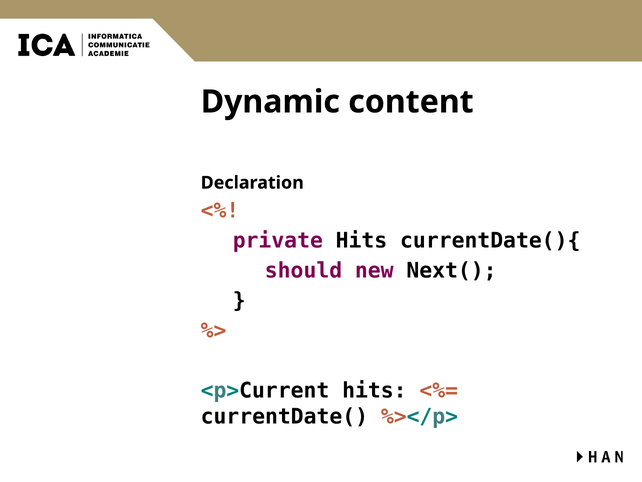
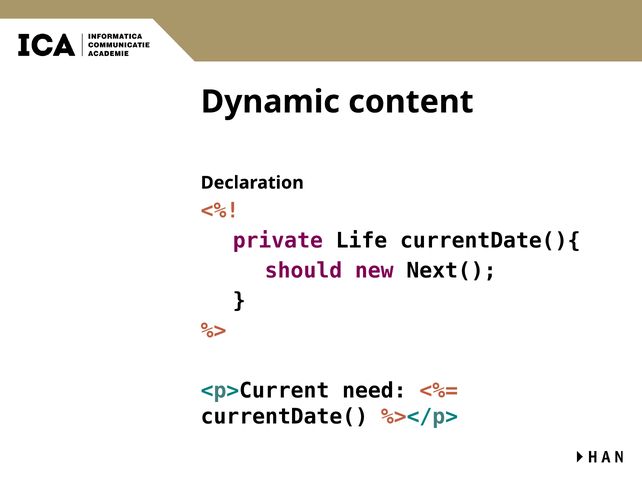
private Hits: Hits -> Life (361, 241)
<p>Current hits: hits -> need (374, 390)
